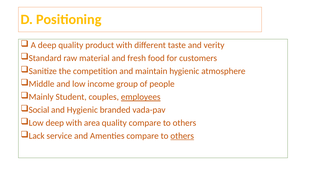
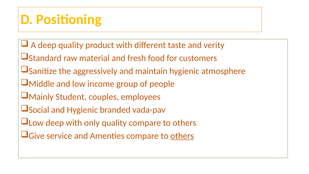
competition: competition -> aggressively (95, 71)
employees underline: present -> none (141, 97)
area: area -> only (92, 123)
Lack: Lack -> Give (37, 136)
